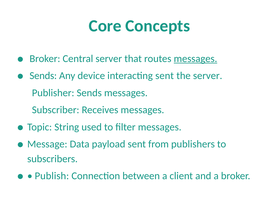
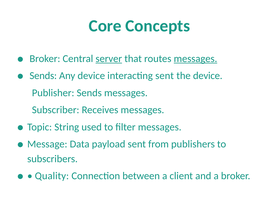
server underline: none -> present (109, 59)
the server: server -> device (208, 76)
Publish: Publish -> Quality (52, 176)
